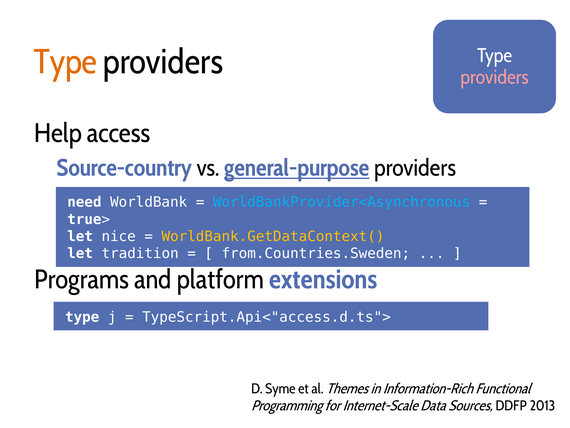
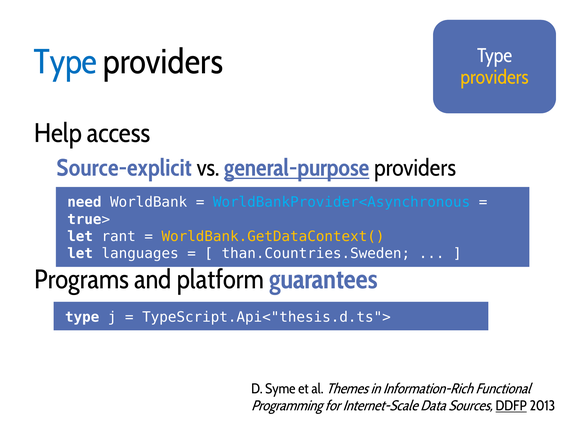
Type colour: orange -> blue (65, 62)
providers colour: pink -> yellow (495, 77)
Source-country: Source-country -> Source-explicit (124, 168)
nice: nice -> rant (119, 236)
tradition: tradition -> languages (140, 253)
from.Countries.Sweden: from.Countries.Sweden -> than.Countries.Sweden (316, 253)
extensions: extensions -> guarantees (323, 279)
TypeScript.Api<"access.d.ts">: TypeScript.Api<"access.d.ts"> -> TypeScript.Api<"thesis.d.ts"> (266, 317)
DDFP underline: none -> present (511, 405)
